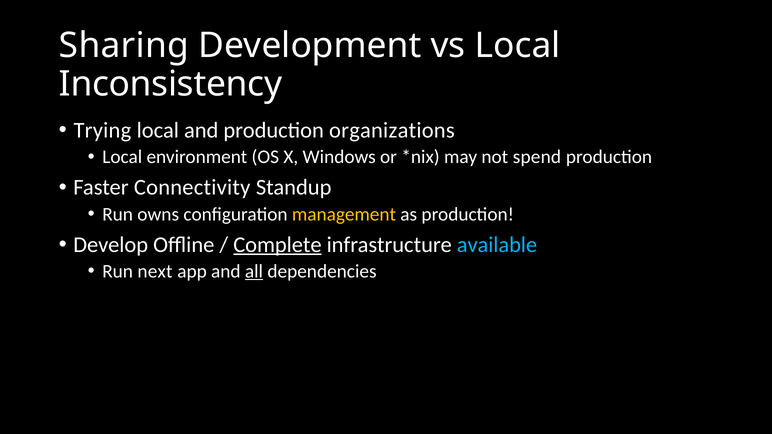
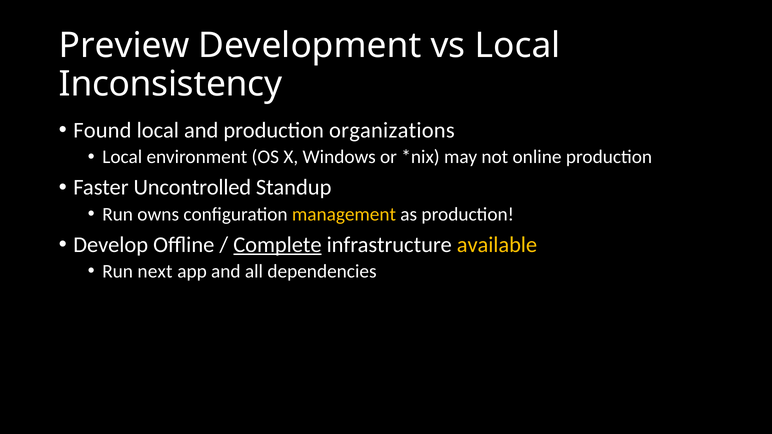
Sharing: Sharing -> Preview (124, 46)
Trying: Trying -> Found (102, 130)
spend: spend -> online (537, 157)
Connectivity: Connectivity -> Uncontrolled (192, 188)
available colour: light blue -> yellow (497, 245)
all underline: present -> none (254, 271)
